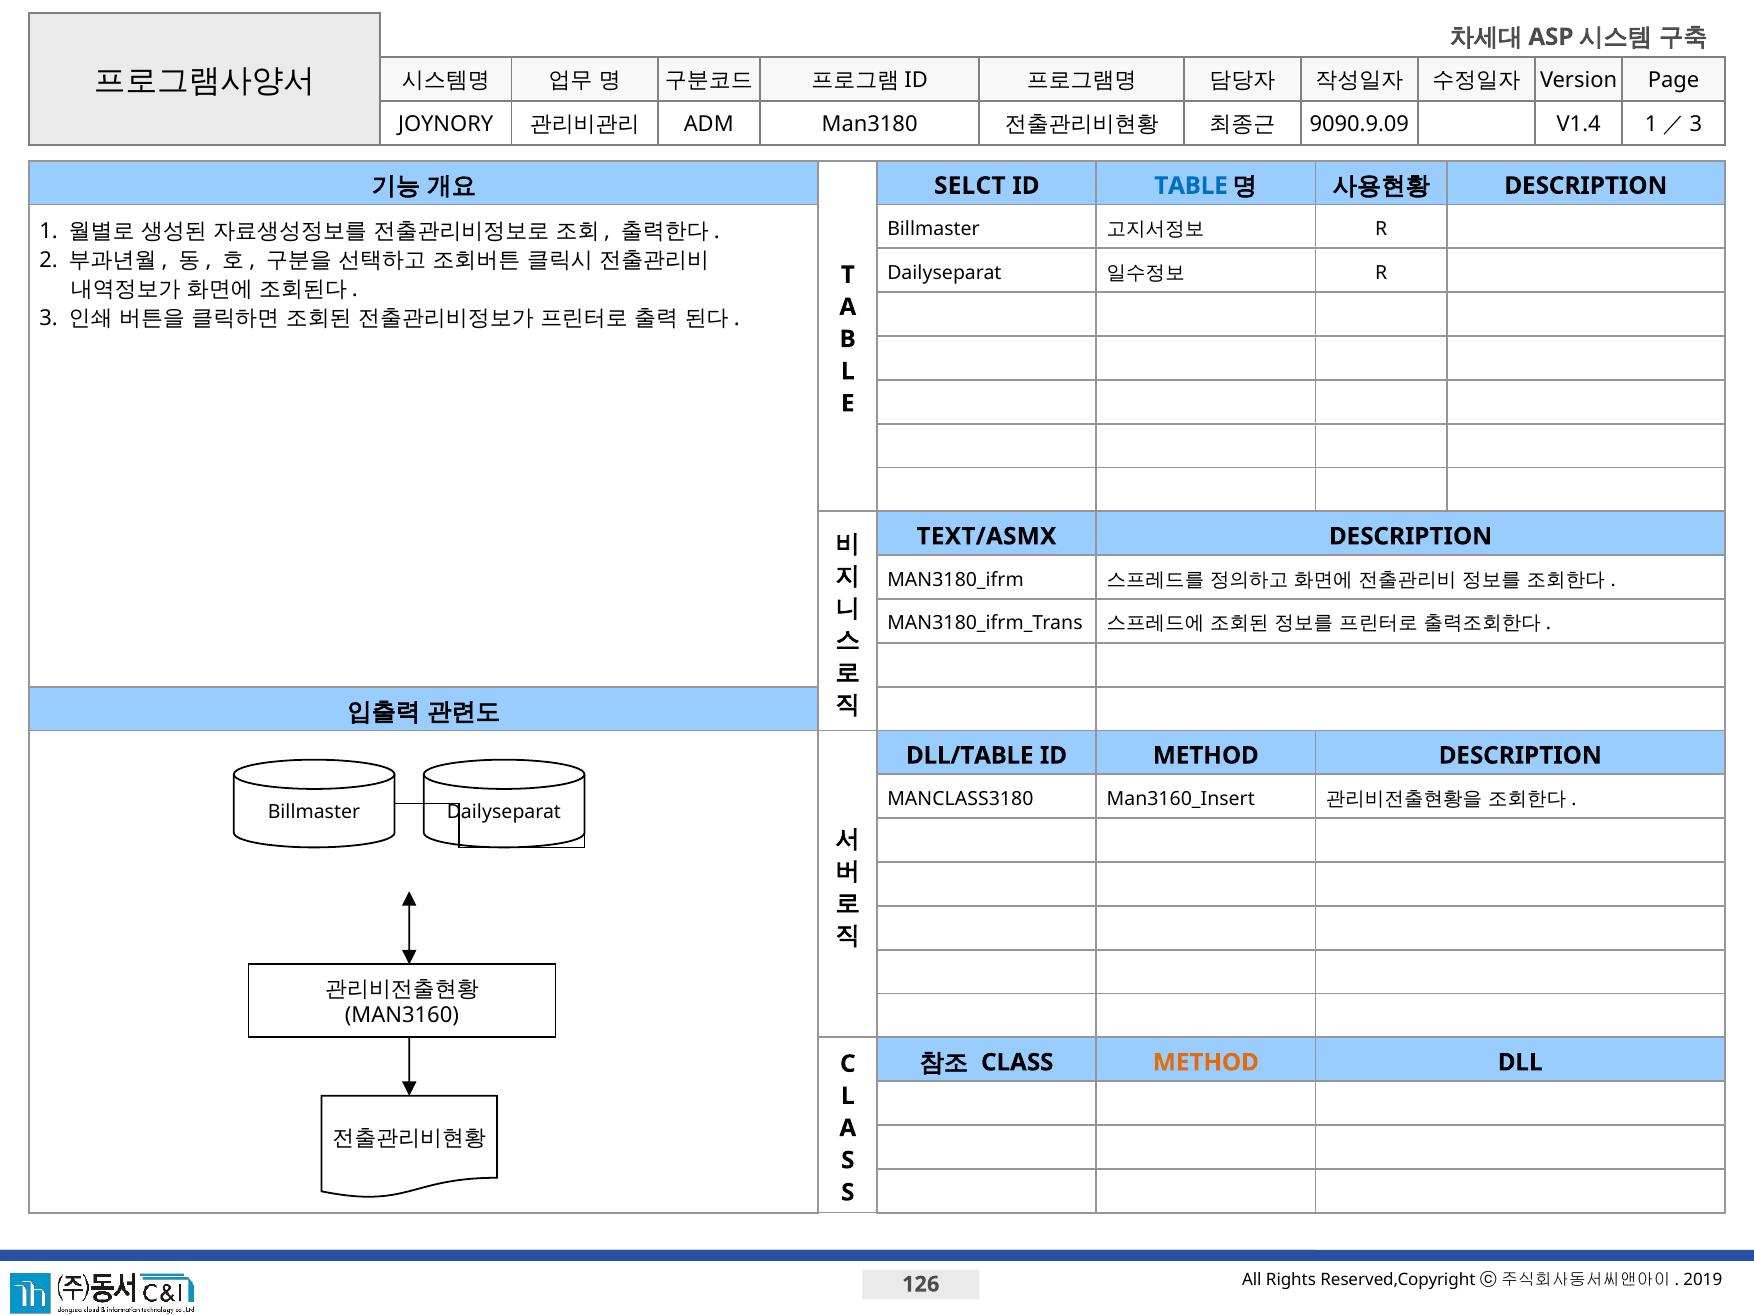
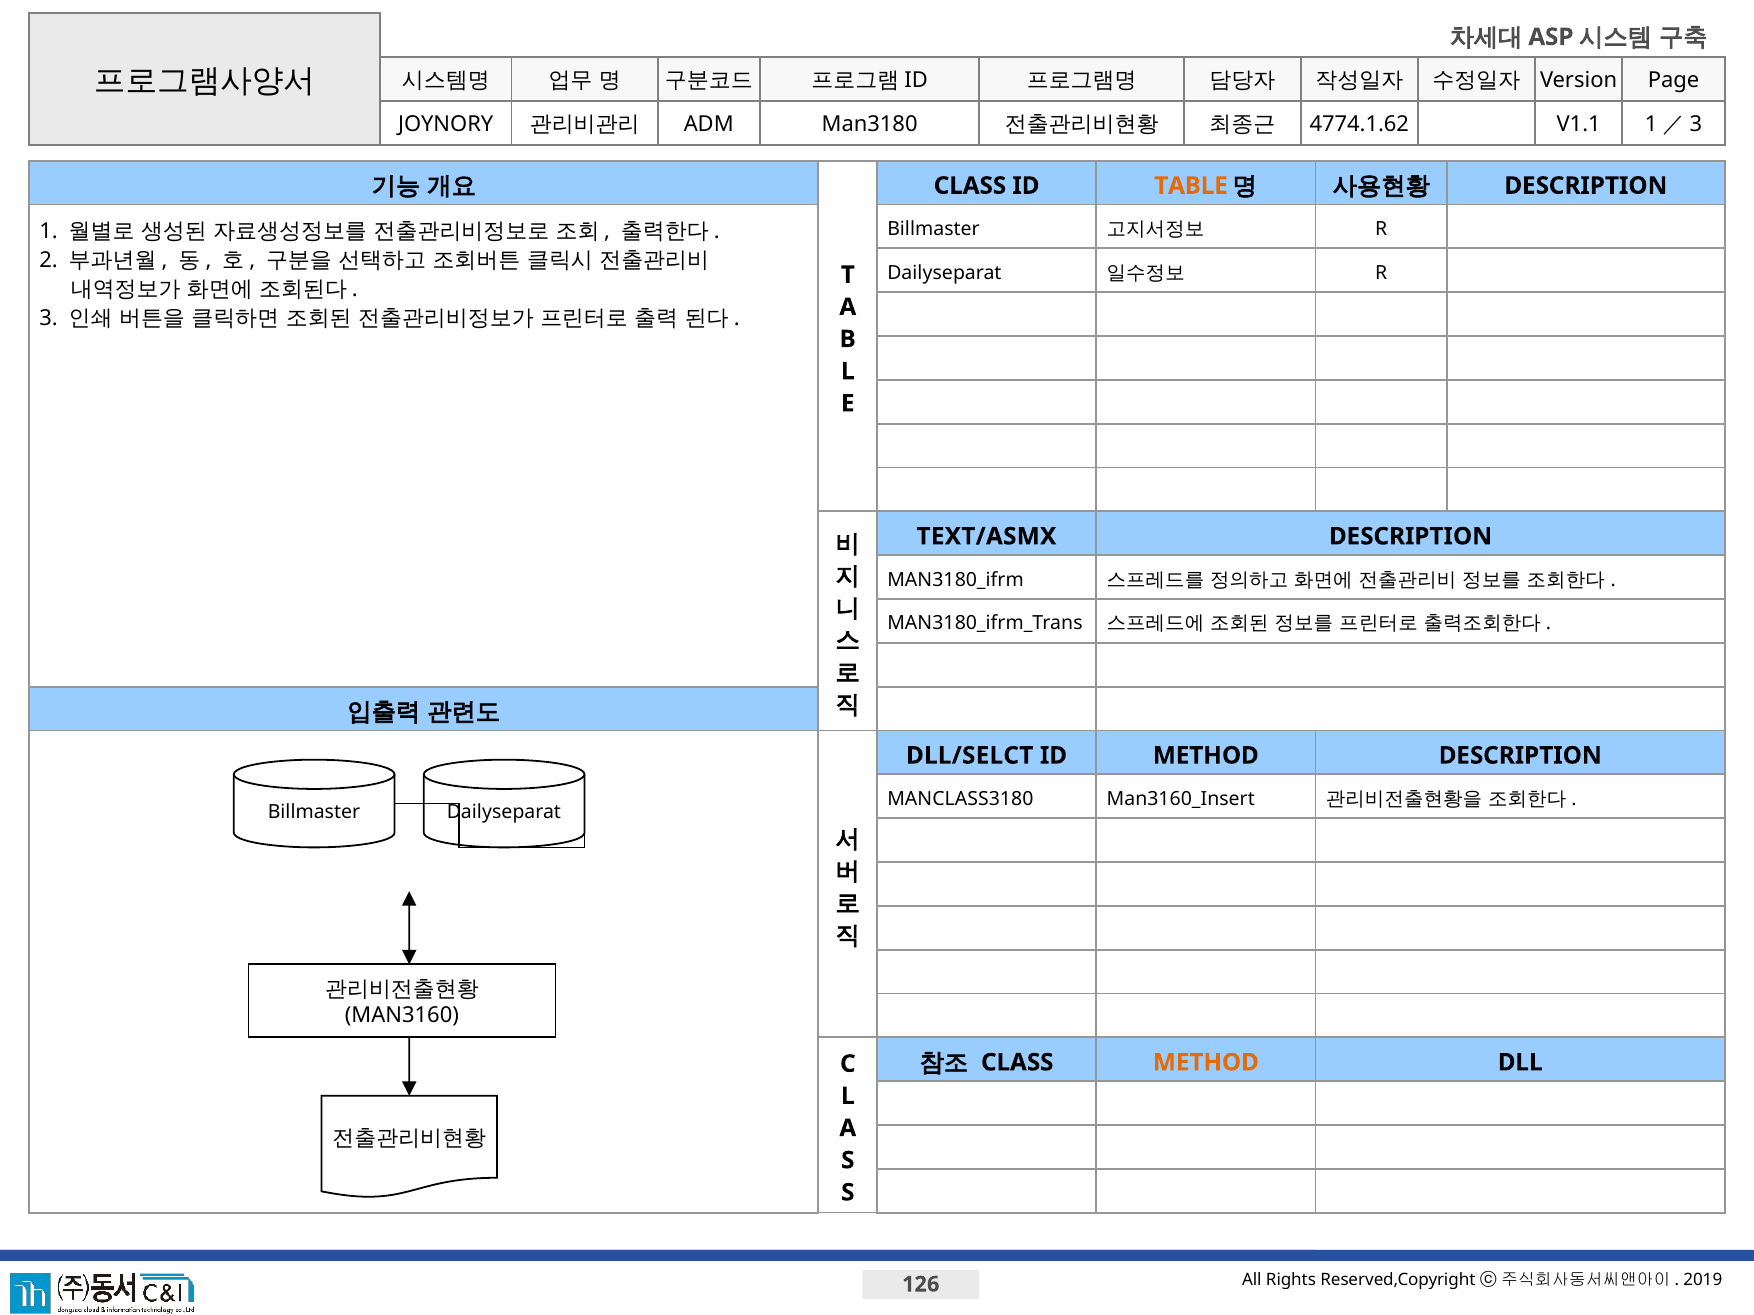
9090.9.09: 9090.9.09 -> 4774.1.62 (1359, 125)
V1.4: V1.4 -> V1.1 (1579, 125)
SELCT: SELCT -> CLASS (970, 186)
TABLE colour: blue -> orange (1191, 186)
DLL/TABLE: DLL/TABLE -> DLL/SELCT (970, 756)
